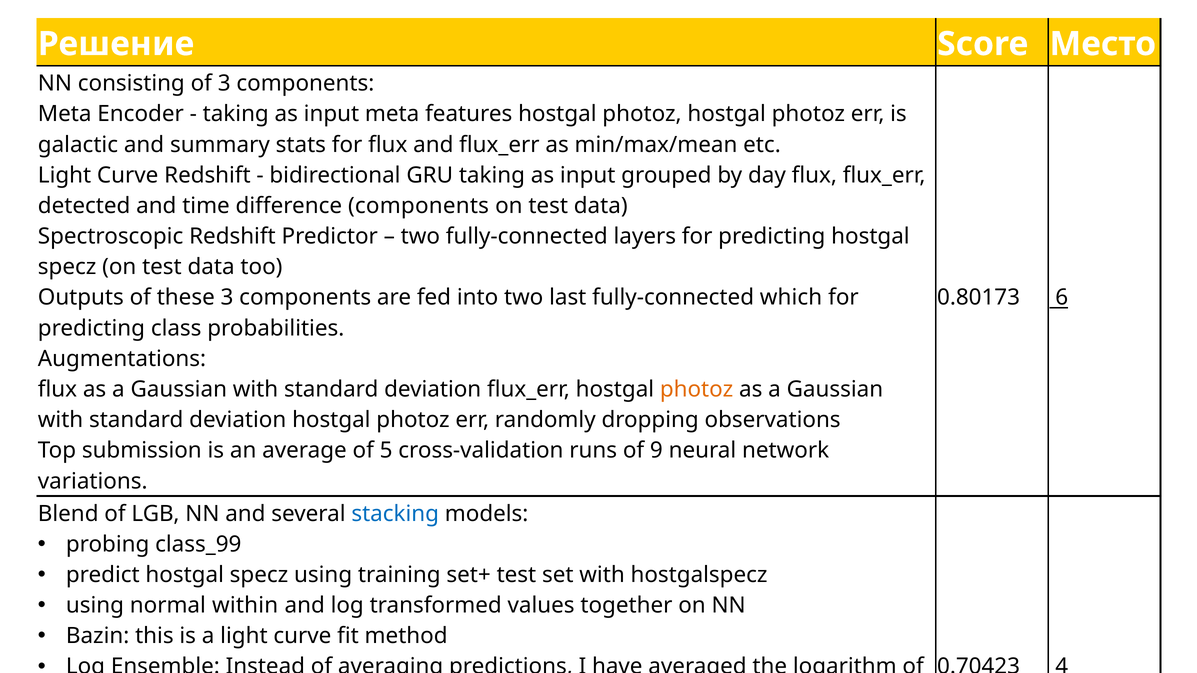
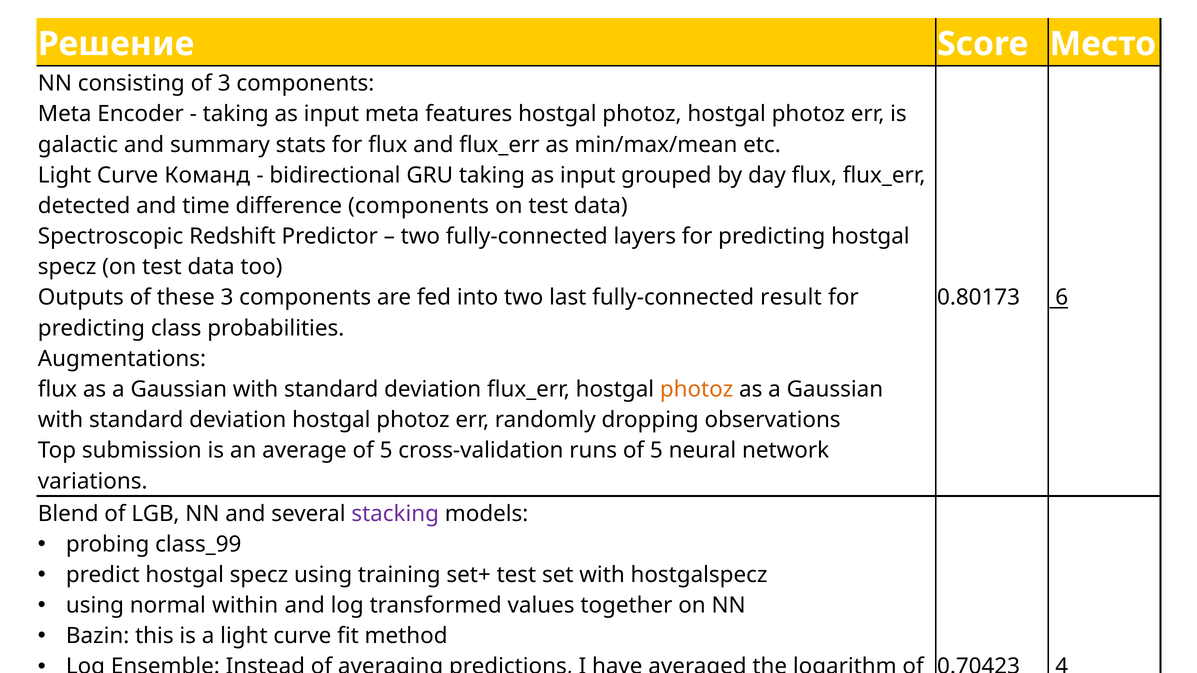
Curve Redshift: Redshift -> Команд (207, 175)
which: which -> result (791, 298)
runs of 9: 9 -> 5 (656, 451)
stacking colour: blue -> purple (395, 514)
